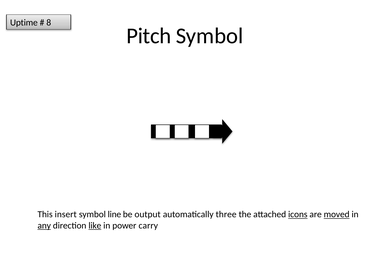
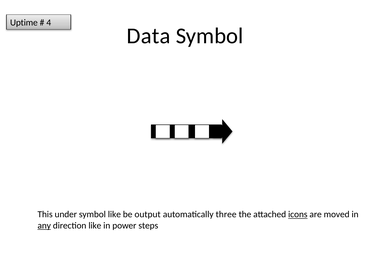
8: 8 -> 4 (49, 23)
Pitch: Pitch -> Data (149, 36)
insert: insert -> under (66, 214)
symbol line: line -> like (114, 214)
moved underline: present -> none (337, 214)
like underline: present -> none (95, 225)
carry: carry -> steps (148, 225)
